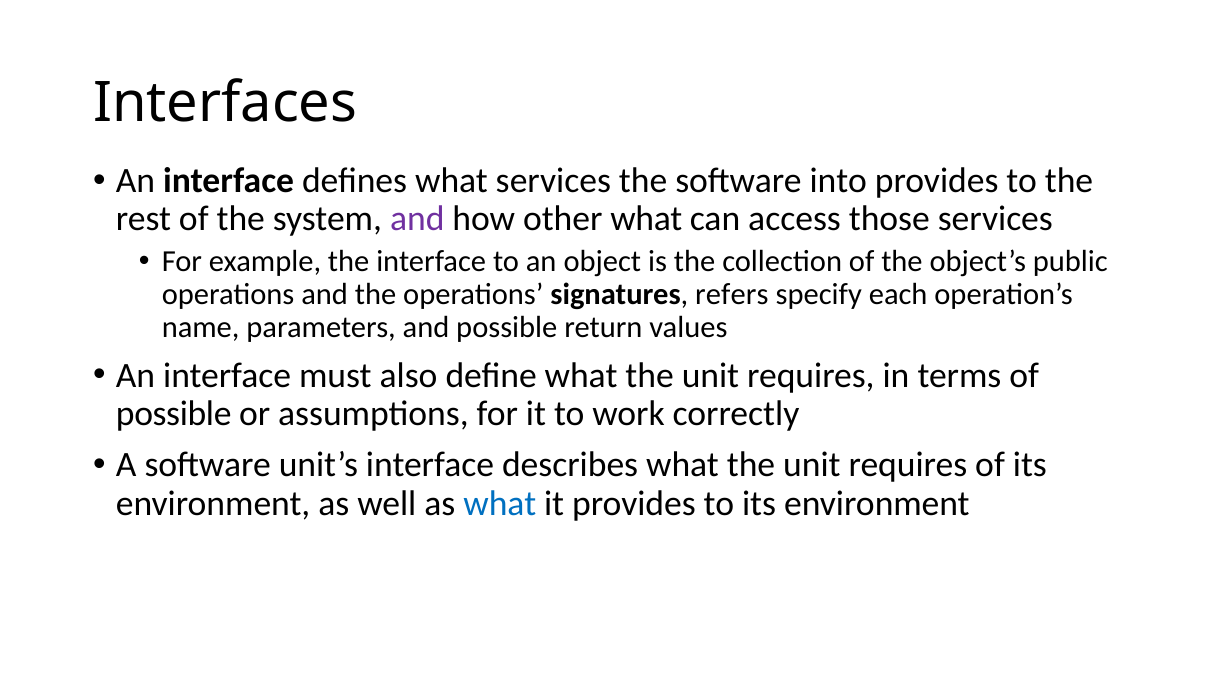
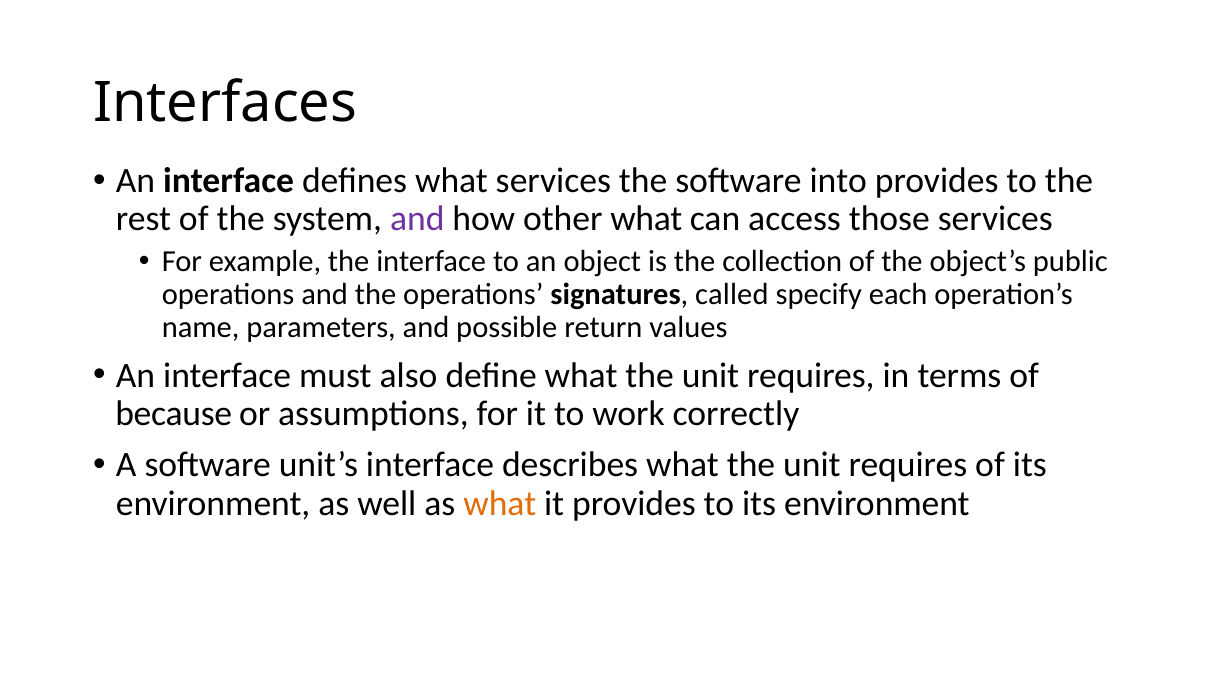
refers: refers -> called (732, 294)
possible: possible -> because (174, 414)
what colour: blue -> orange (500, 503)
